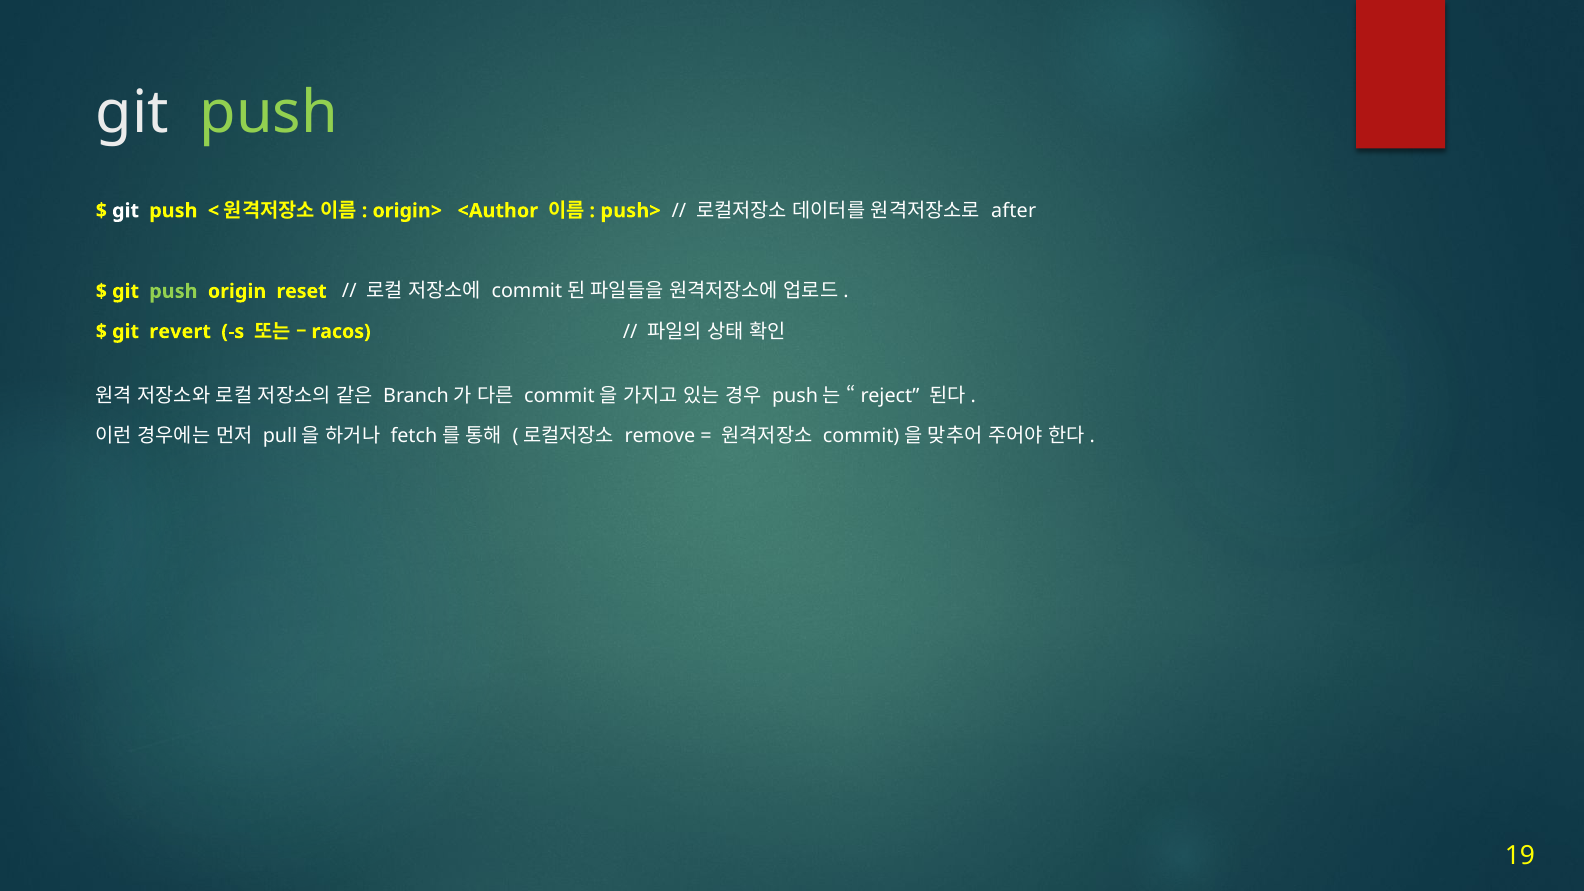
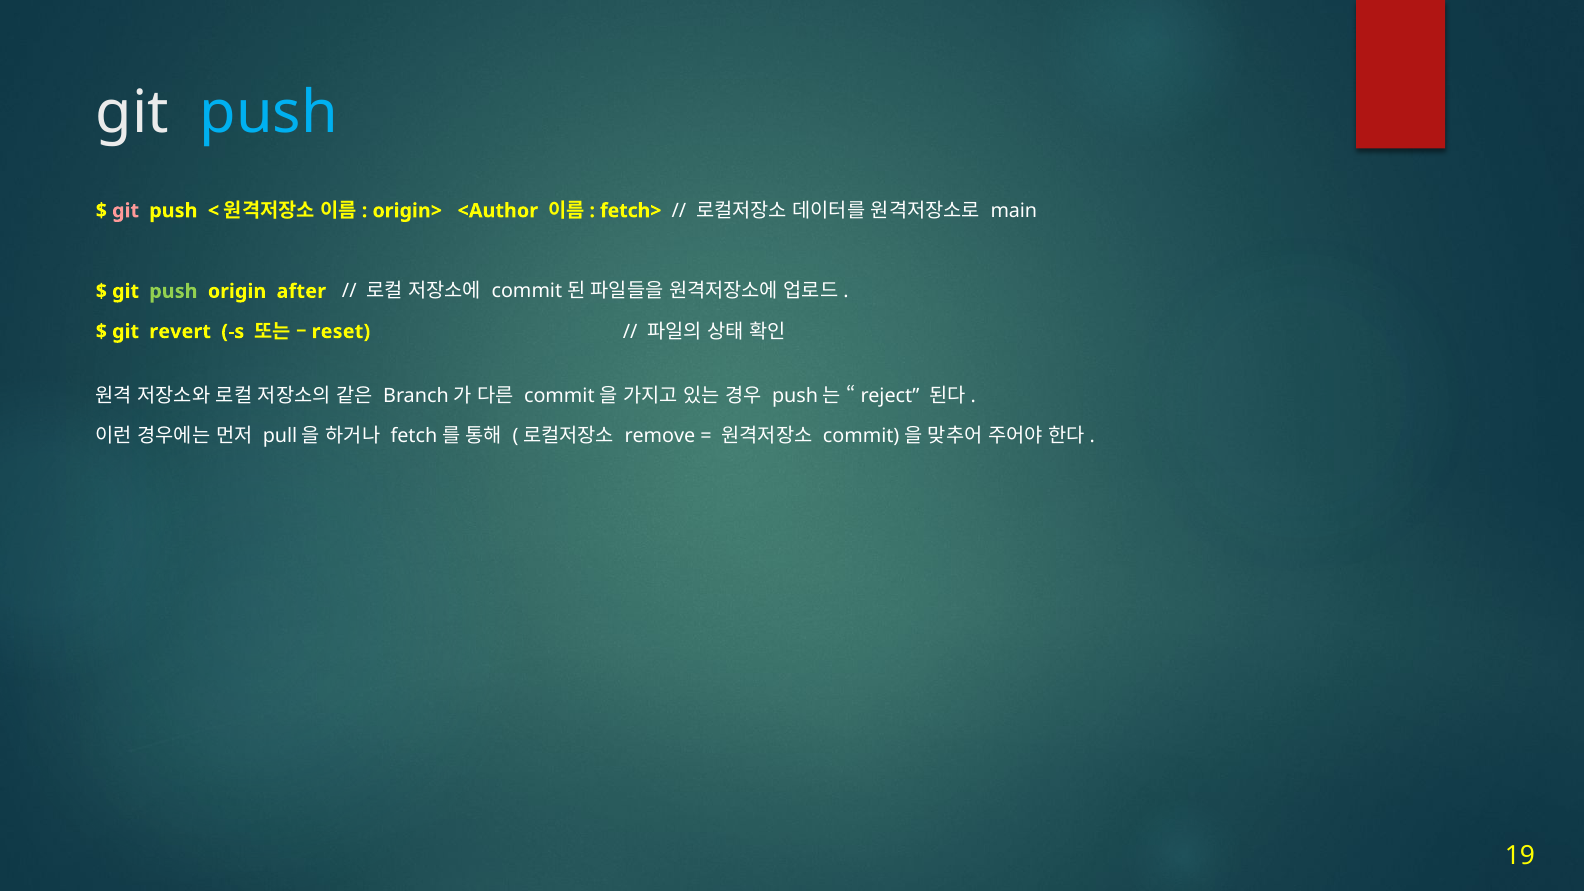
push colour: light green -> light blue (269, 113)
git colour: white -> pink (126, 211)
push>: push> -> fetch> (631, 211)
after: after -> main (1014, 211)
reset: reset -> after (301, 291)
racos: racos -> reset (341, 332)
